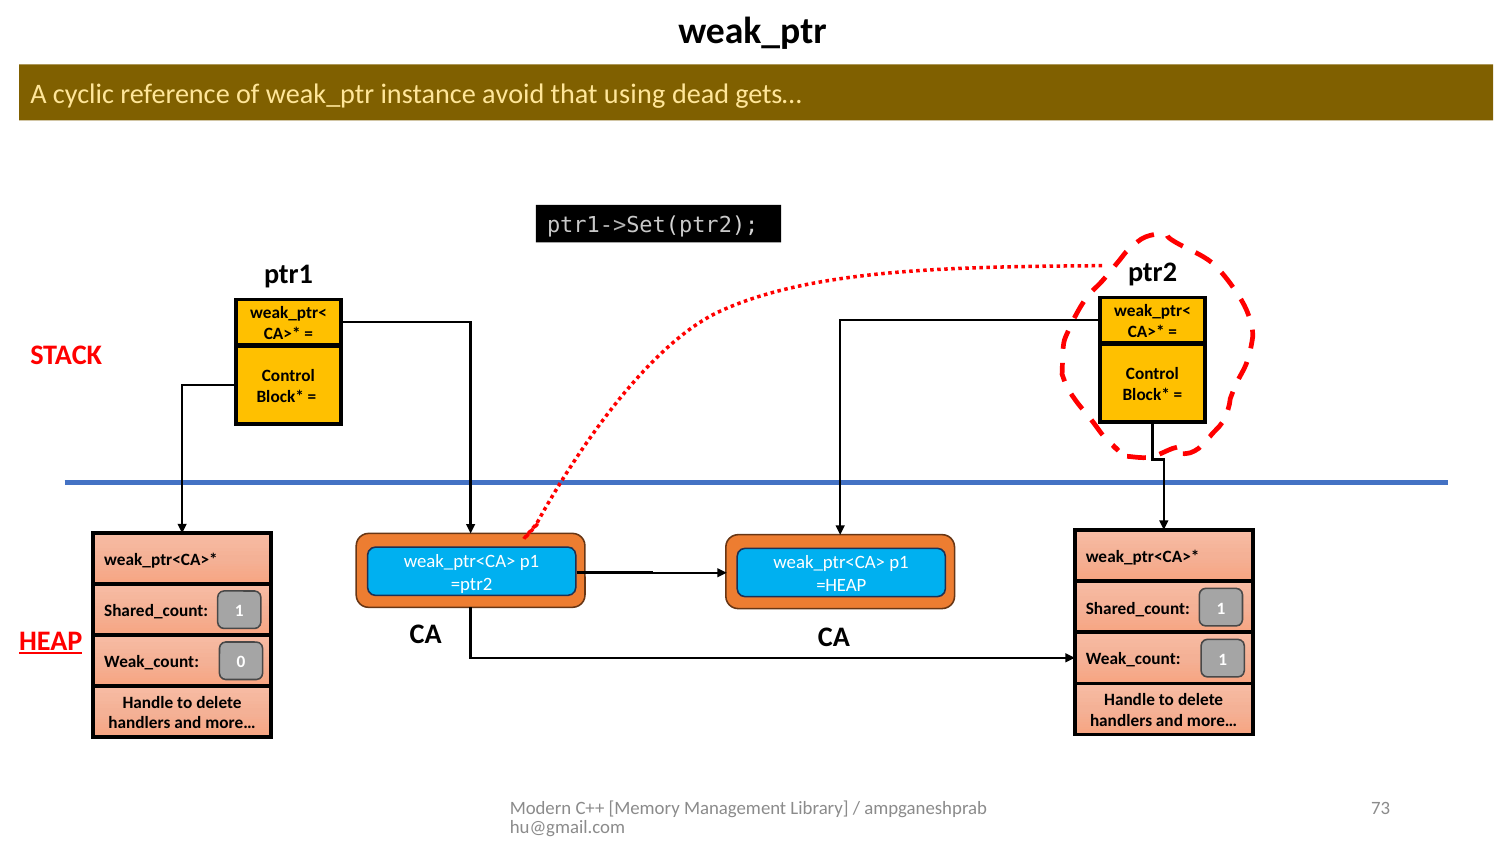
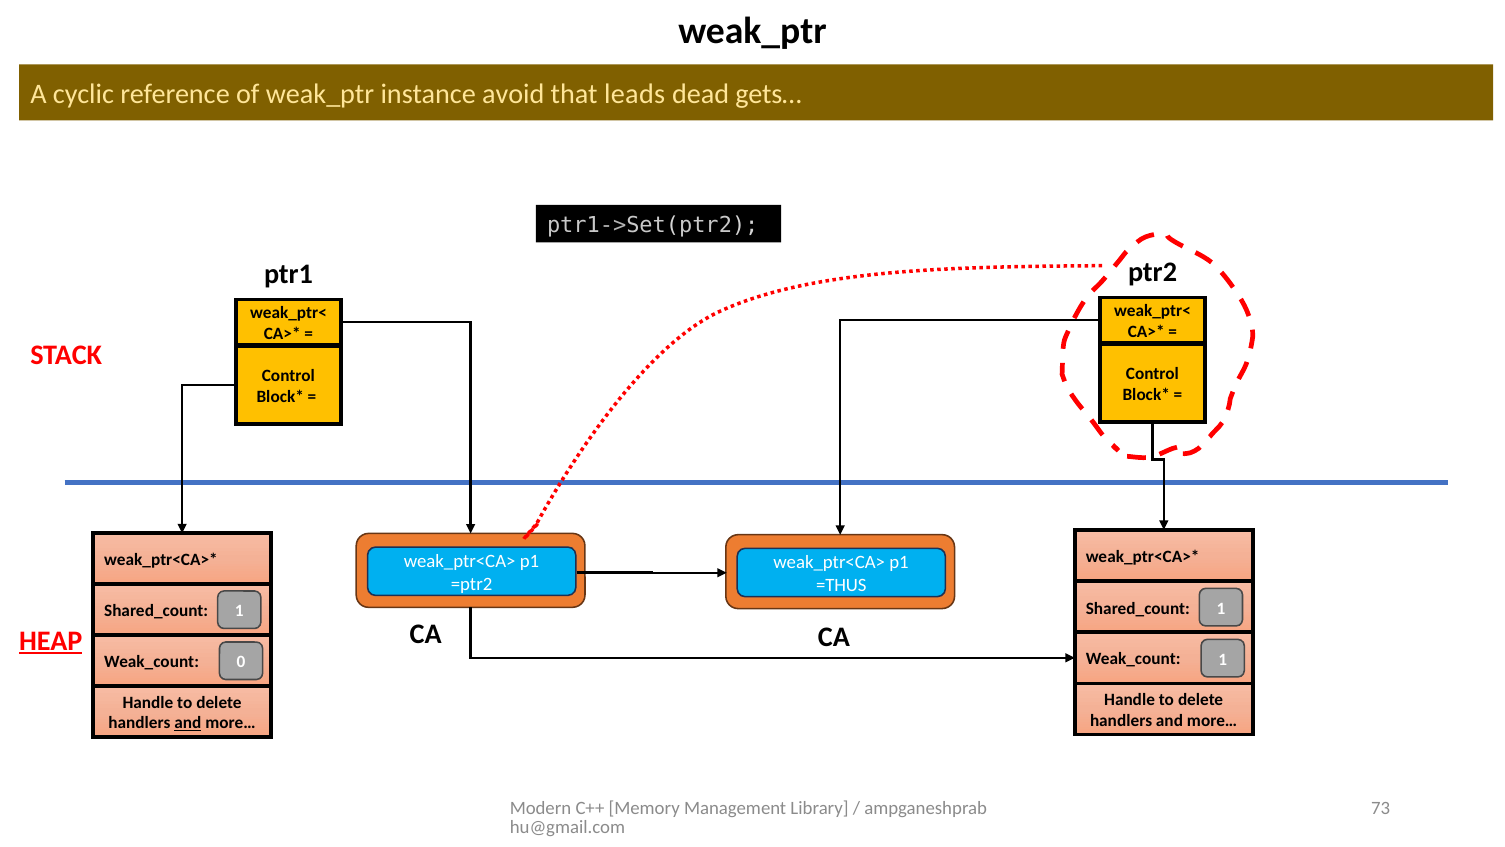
using: using -> leads (635, 94)
=HEAP: =HEAP -> =THUS (841, 585)
and underline: none -> present (188, 723)
